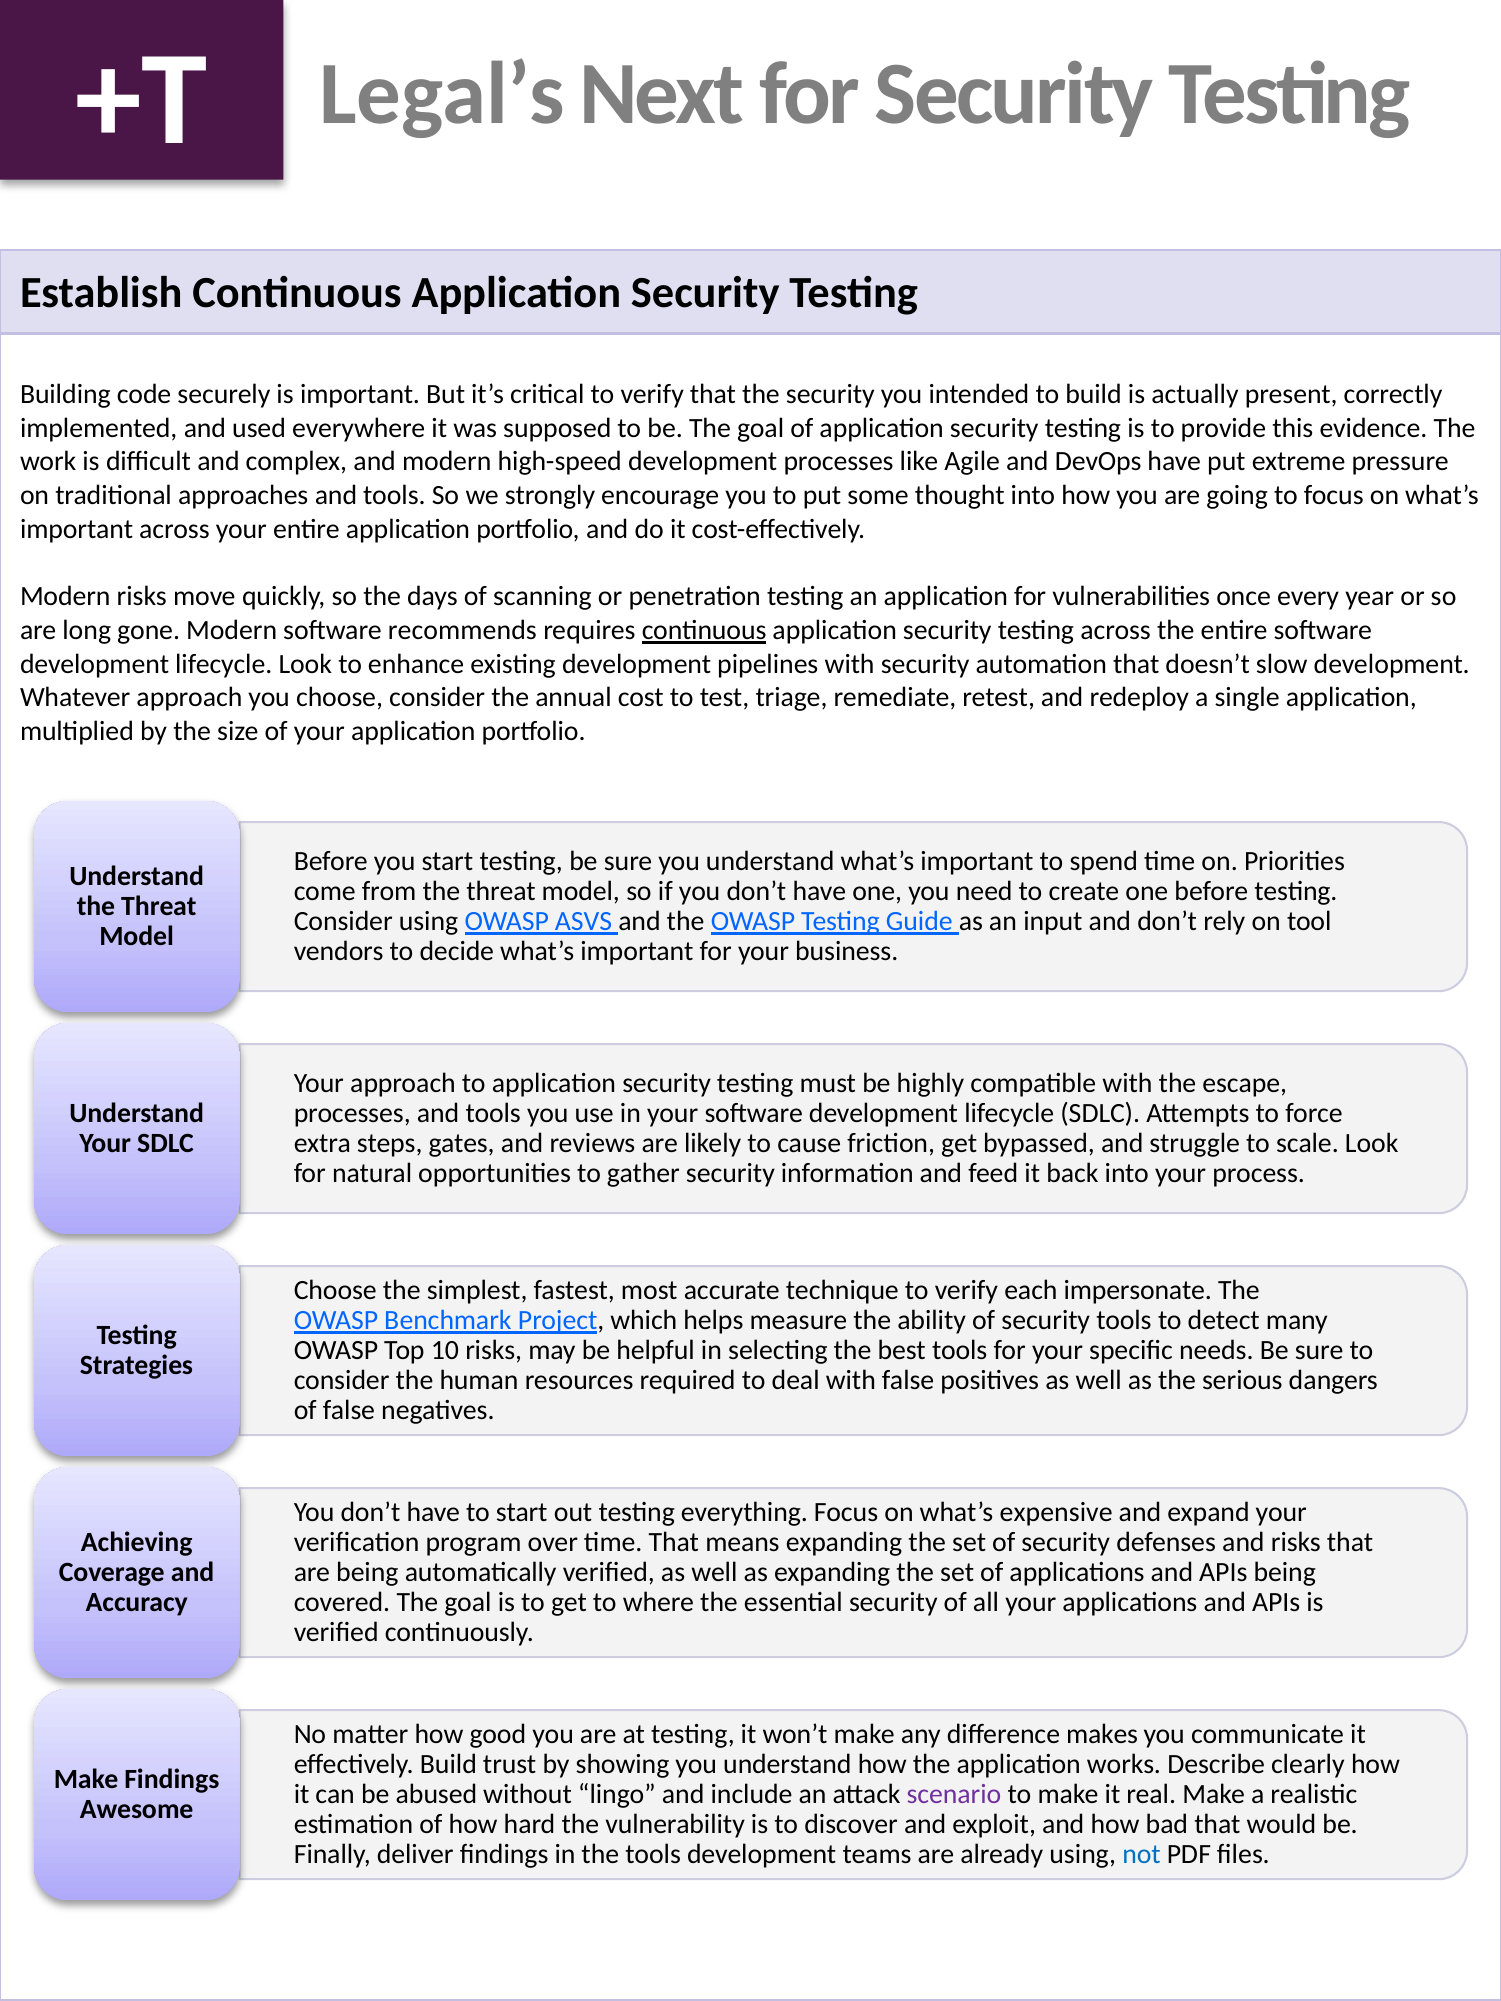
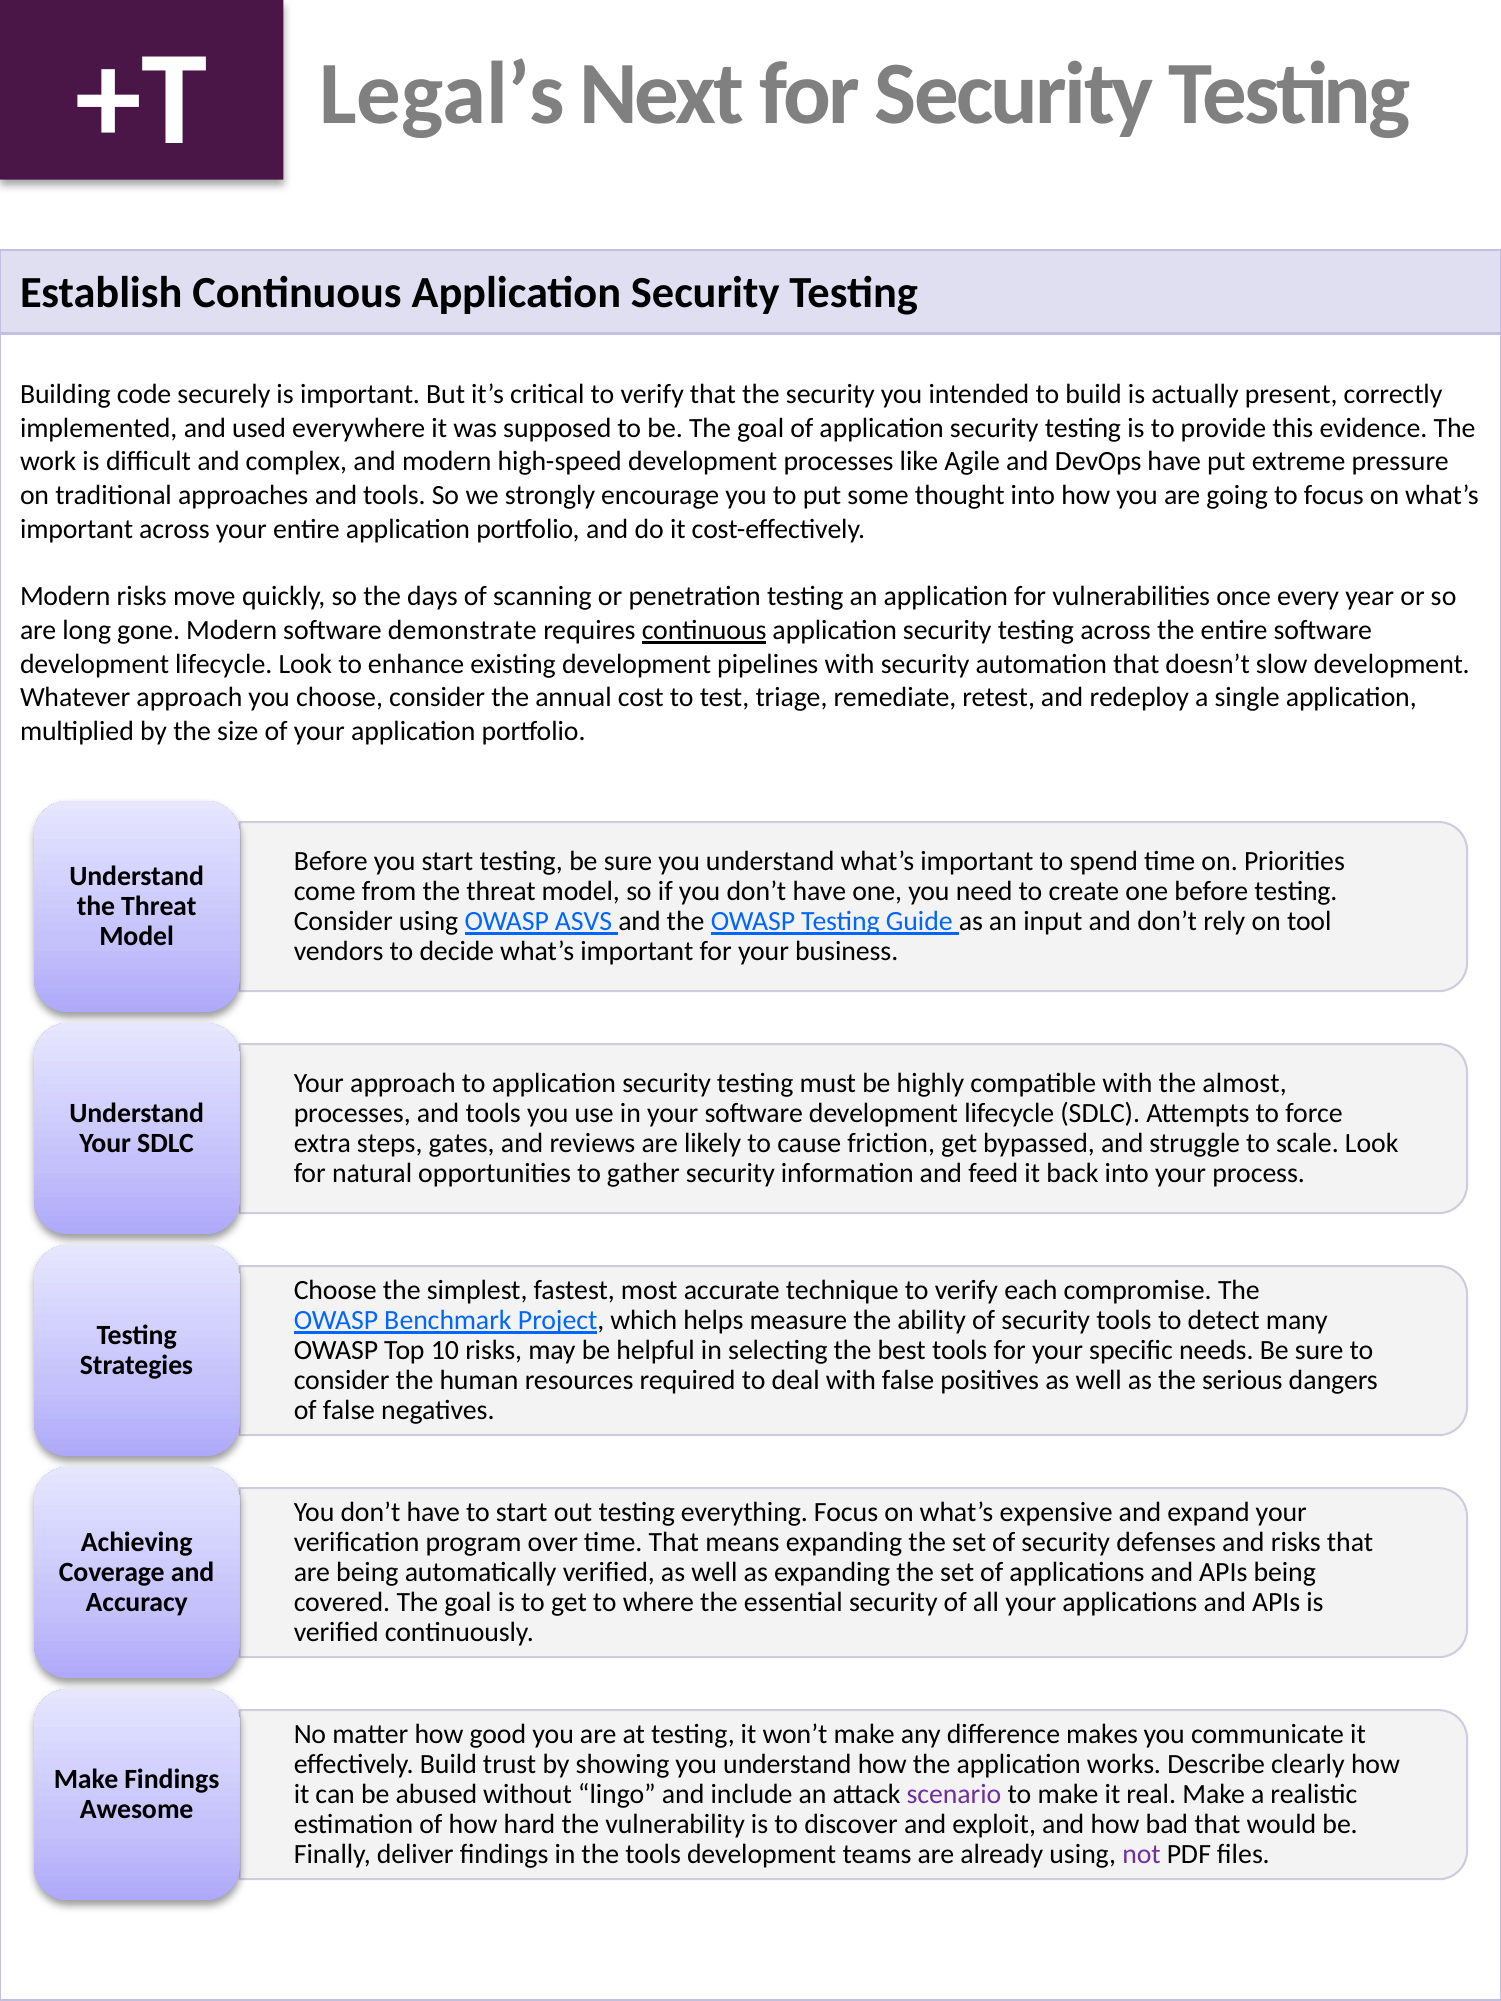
recommends: recommends -> demonstrate (462, 630)
escape: escape -> almost (1245, 1083)
impersonate: impersonate -> compromise (1138, 1290)
not colour: blue -> purple (1142, 1855)
